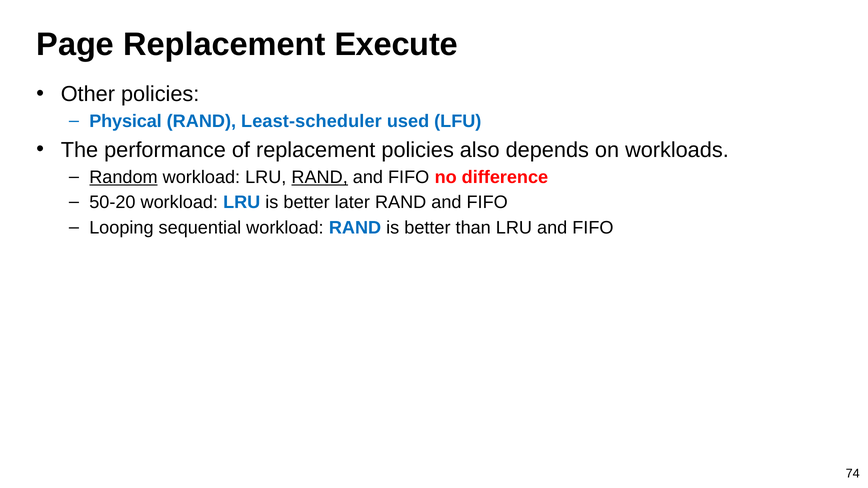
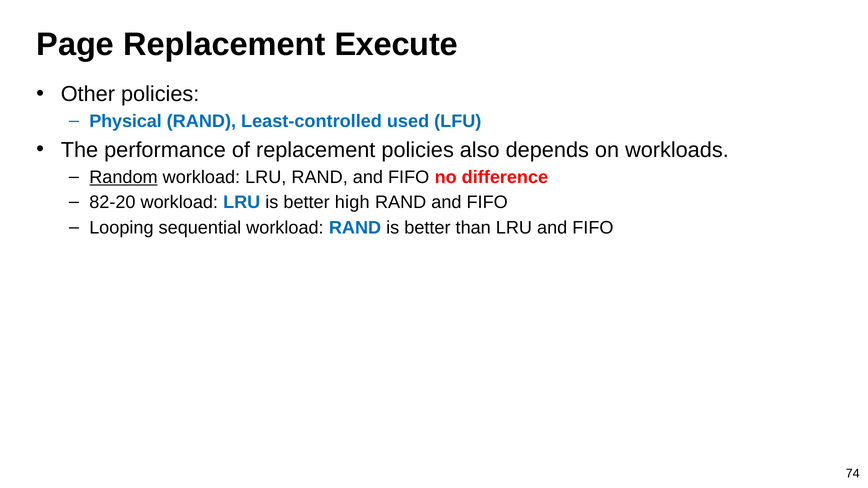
Least-scheduler: Least-scheduler -> Least-controlled (311, 121)
RAND underline: present -> none (320, 177)
50-20: 50-20 -> 82-20 (112, 203)
later: later -> high (352, 203)
